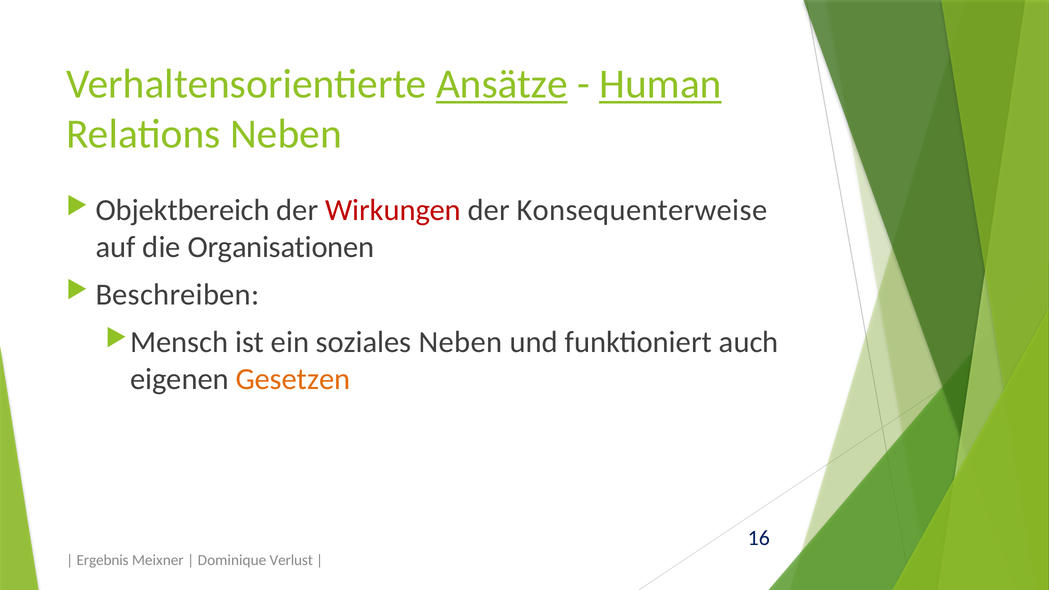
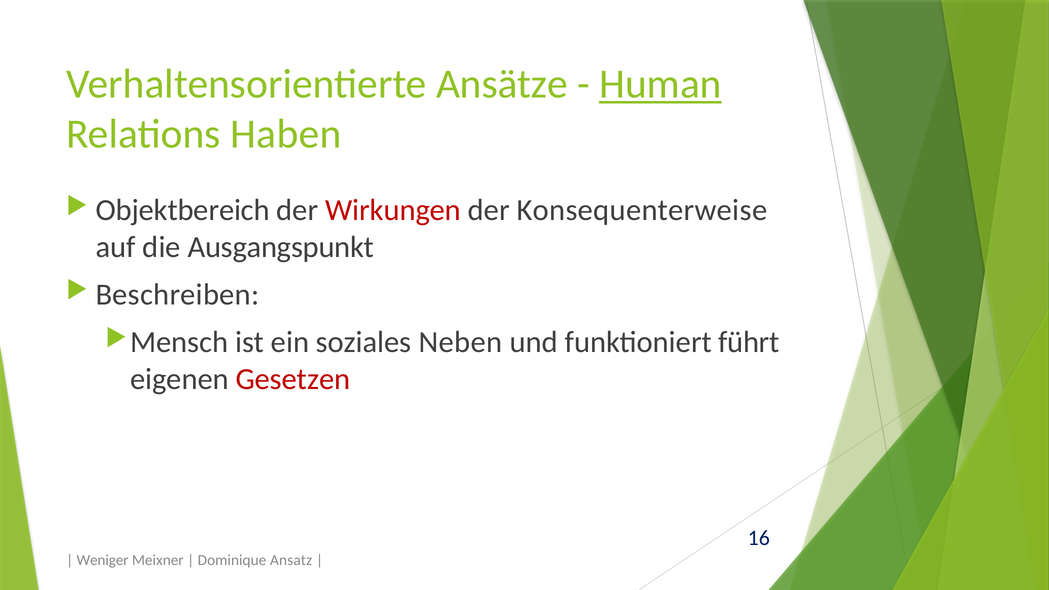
Ansätze underline: present -> none (502, 84)
Relations Neben: Neben -> Haben (286, 134)
Organisationen: Organisationen -> Ausgangspunkt (281, 247)
auch: auch -> führt (749, 342)
Gesetzen colour: orange -> red (293, 379)
Ergebnis: Ergebnis -> Weniger (103, 560)
Verlust: Verlust -> Ansatz (291, 560)
